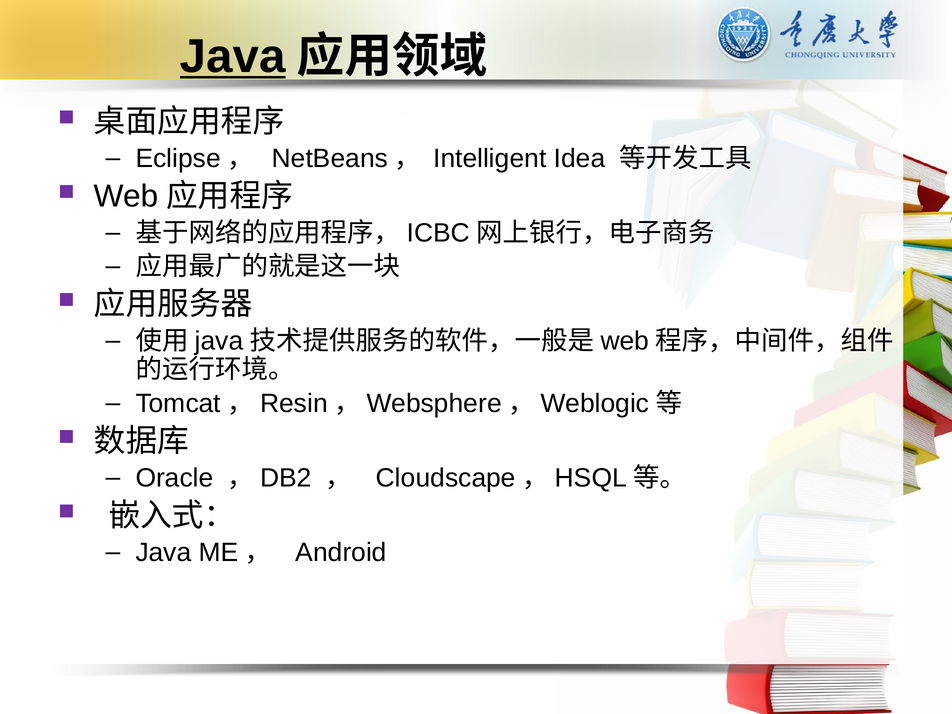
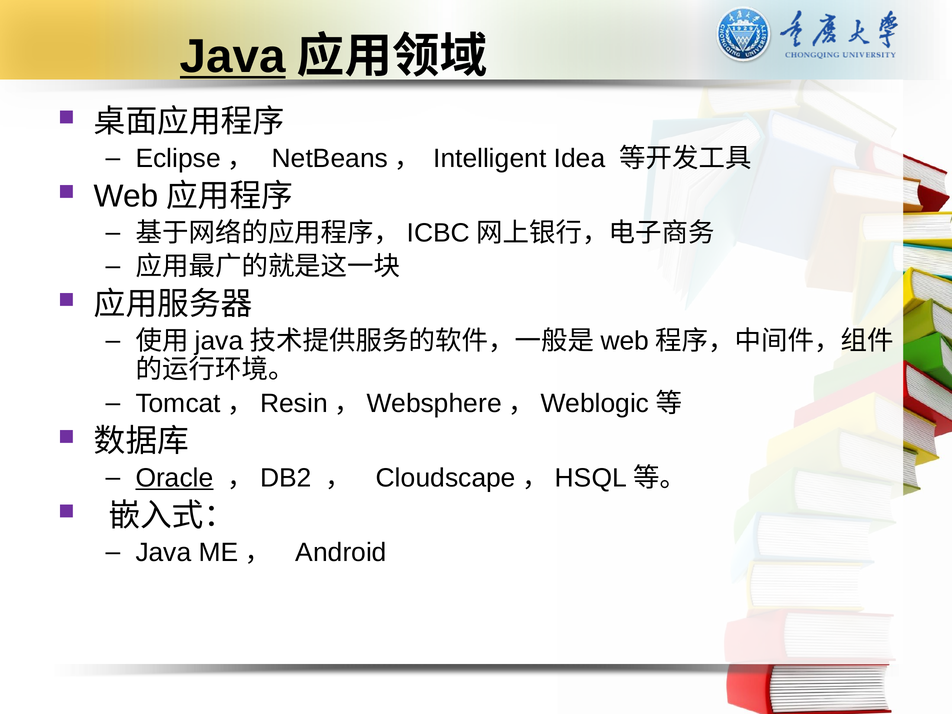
Oracle underline: none -> present (174, 478)
